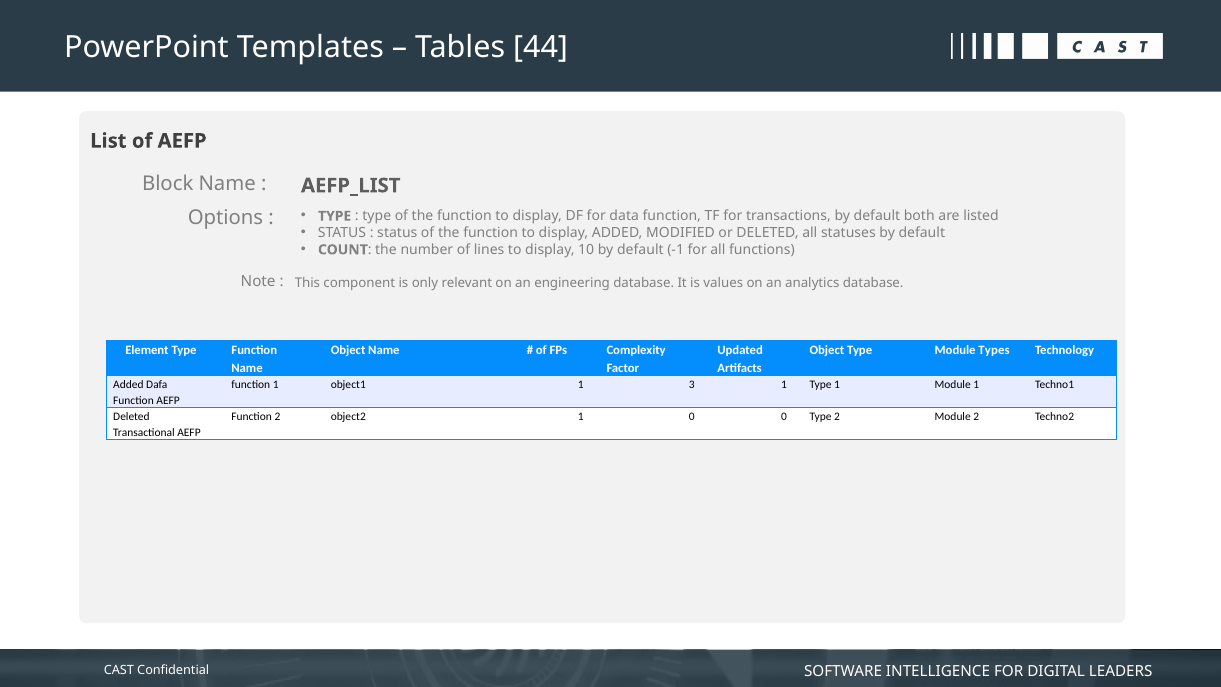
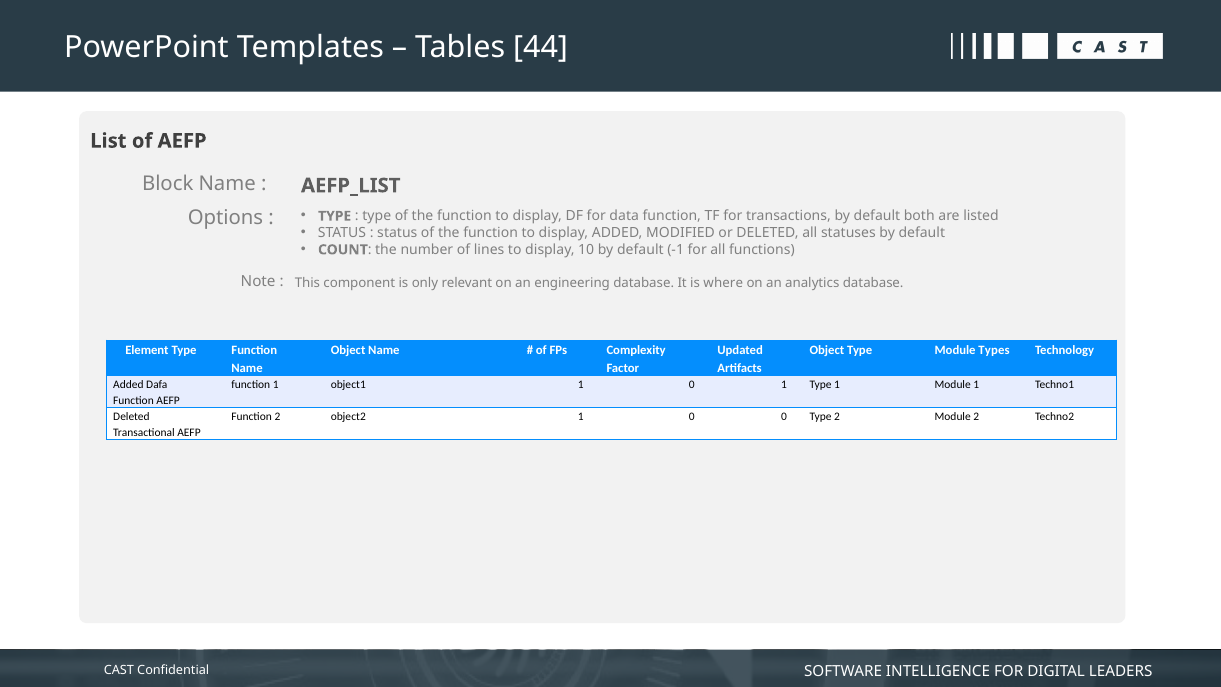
values: values -> where (723, 283)
object1 1 3: 3 -> 0 (692, 385)
